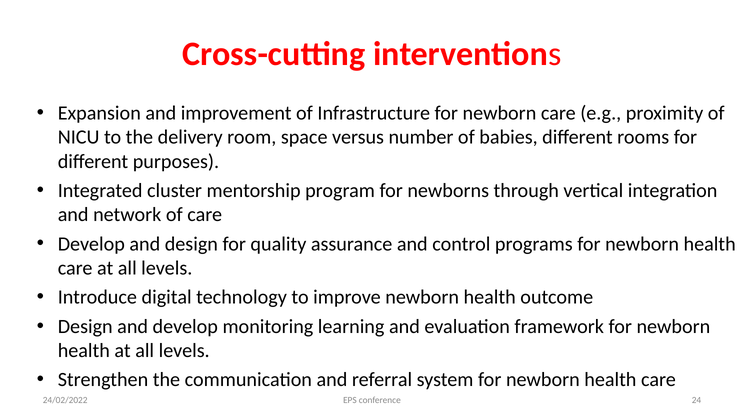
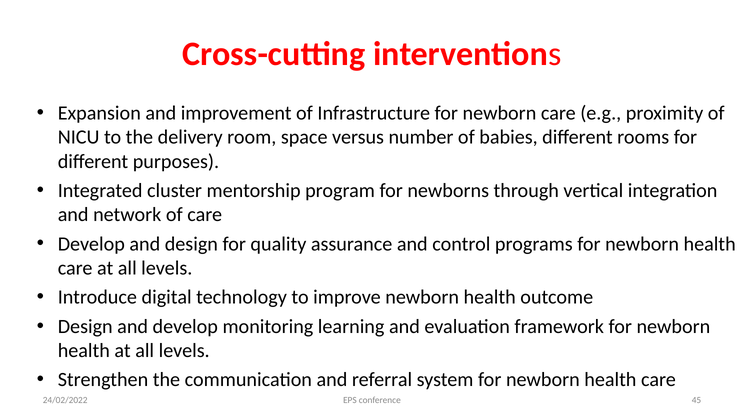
24: 24 -> 45 (696, 400)
